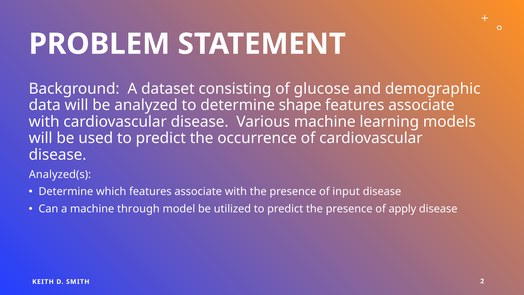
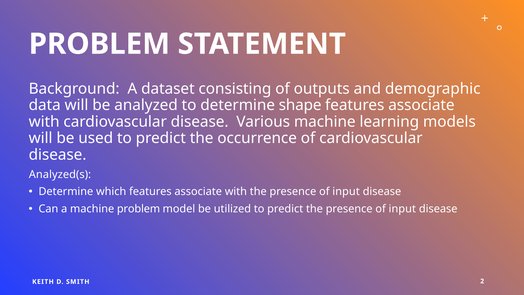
glucose: glucose -> outputs (322, 89)
machine through: through -> problem (139, 209)
apply: apply -> input (402, 209)
